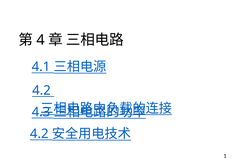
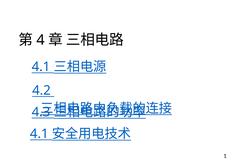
4.2: 4.2 -> 4.1 (39, 134)
